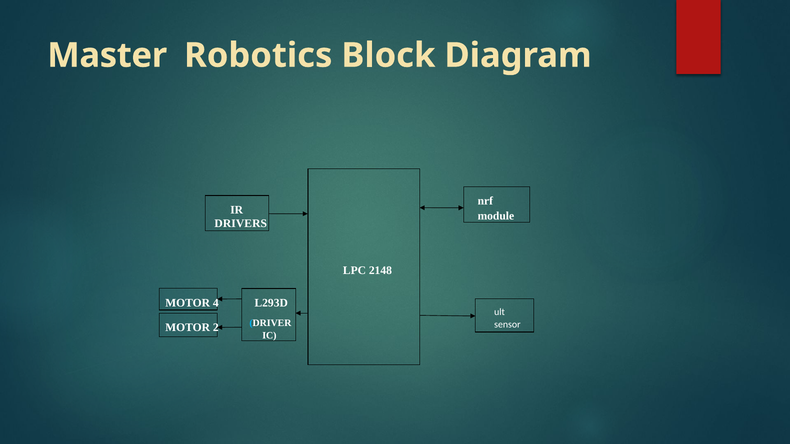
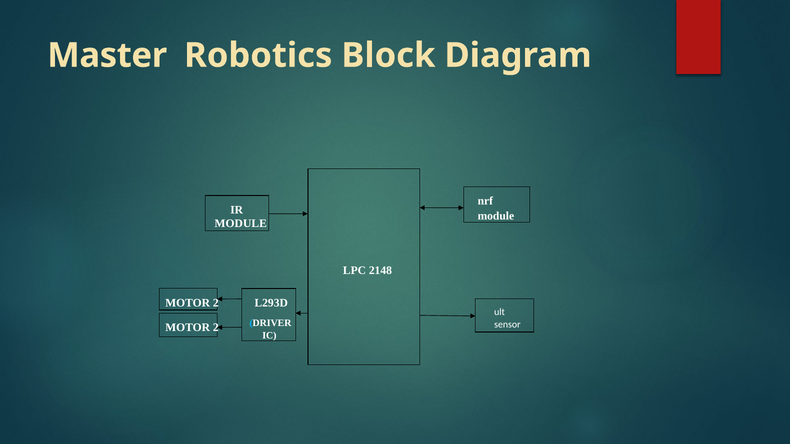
DRIVERS: DRIVERS -> MODULE (241, 224)
4: 4 -> 2 (216, 303)
